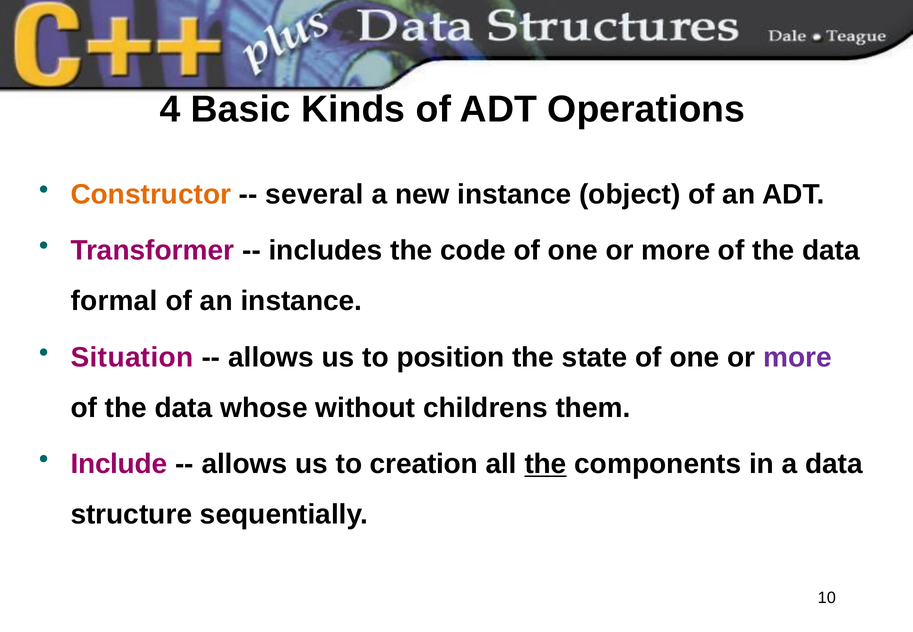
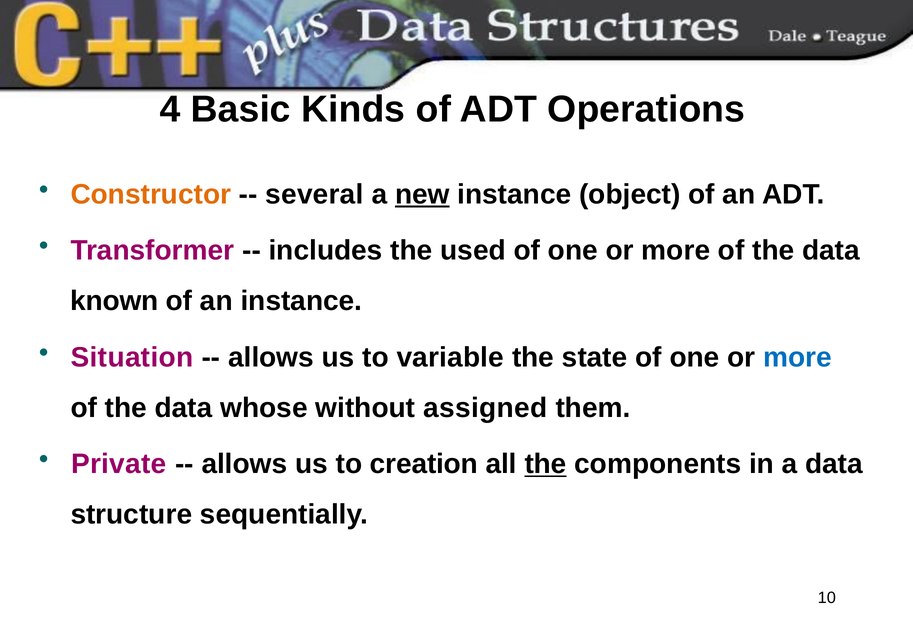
new underline: none -> present (422, 194)
code: code -> used (473, 251)
formal: formal -> known (114, 301)
position: position -> variable (450, 357)
more colour: purple -> blue (797, 357)
childrens: childrens -> assigned (485, 408)
Include: Include -> Private (119, 464)
